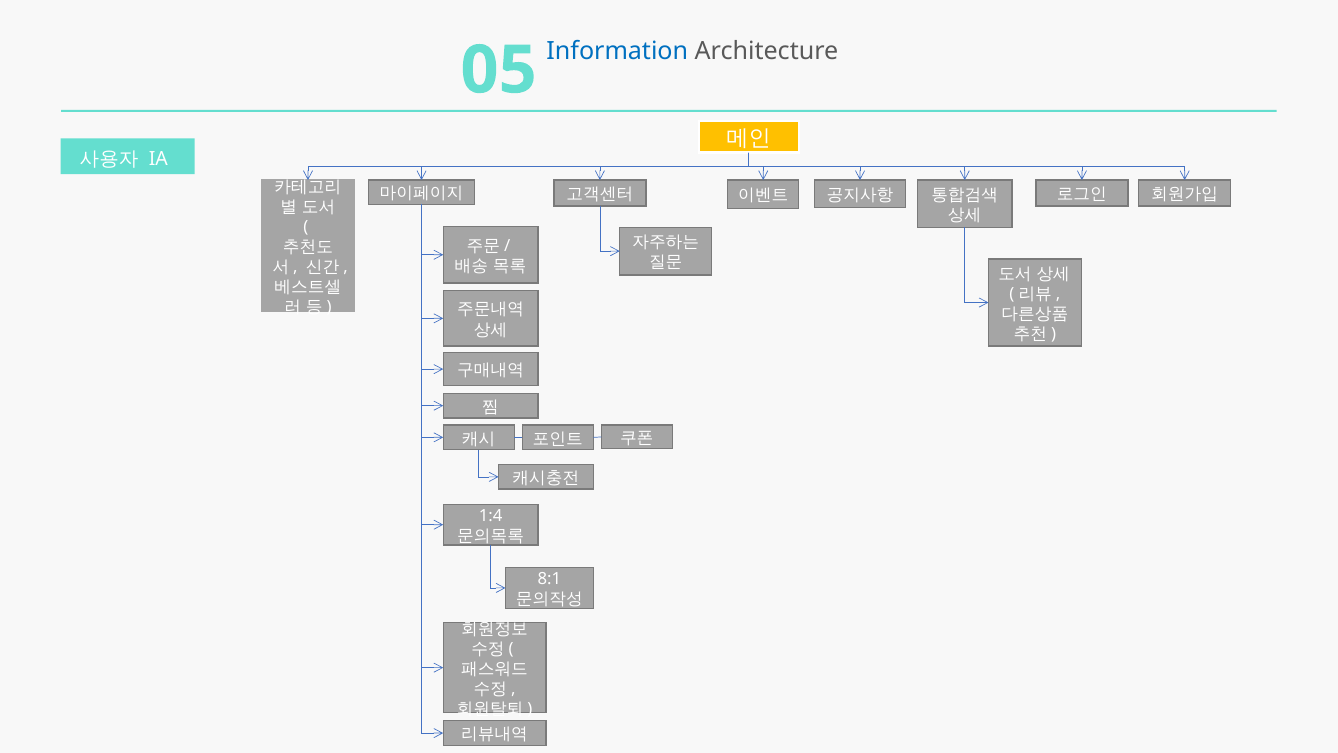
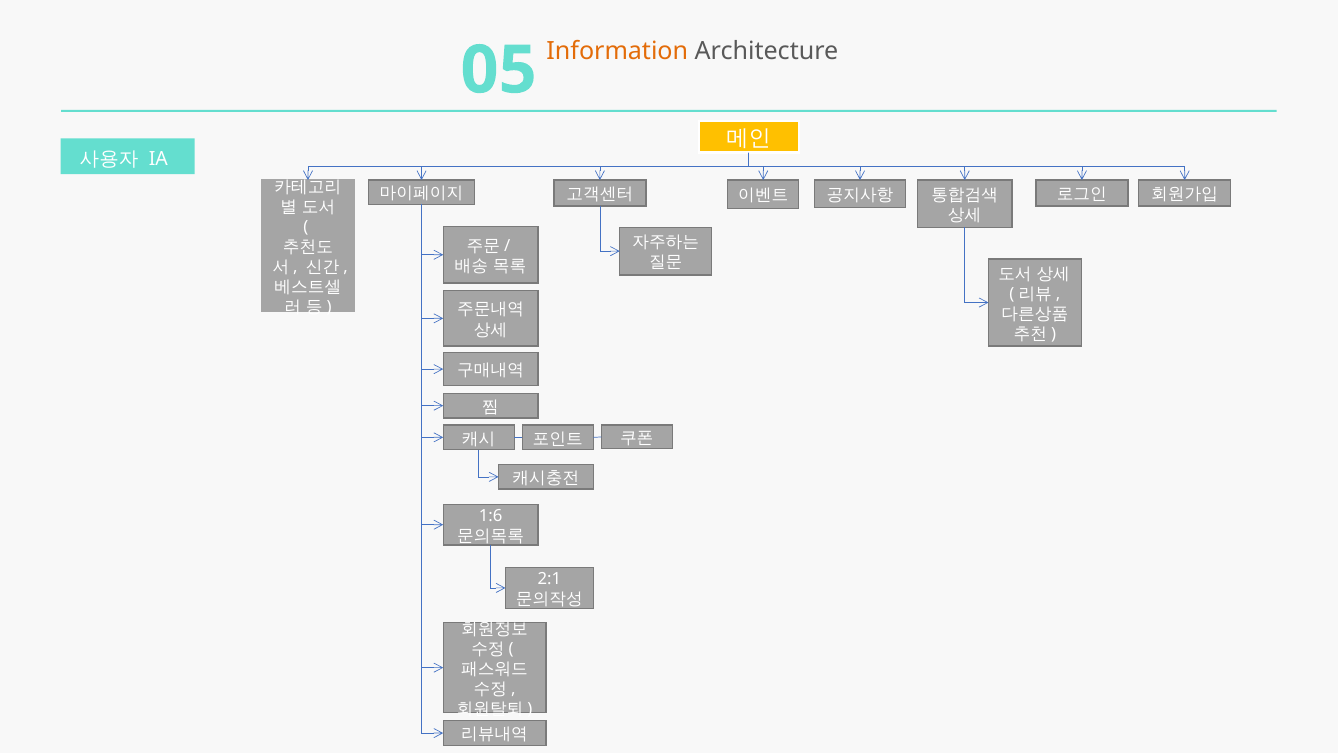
Information colour: blue -> orange (617, 51)
1:4: 1:4 -> 1:6 (491, 516)
8:1: 8:1 -> 2:1 (549, 579)
